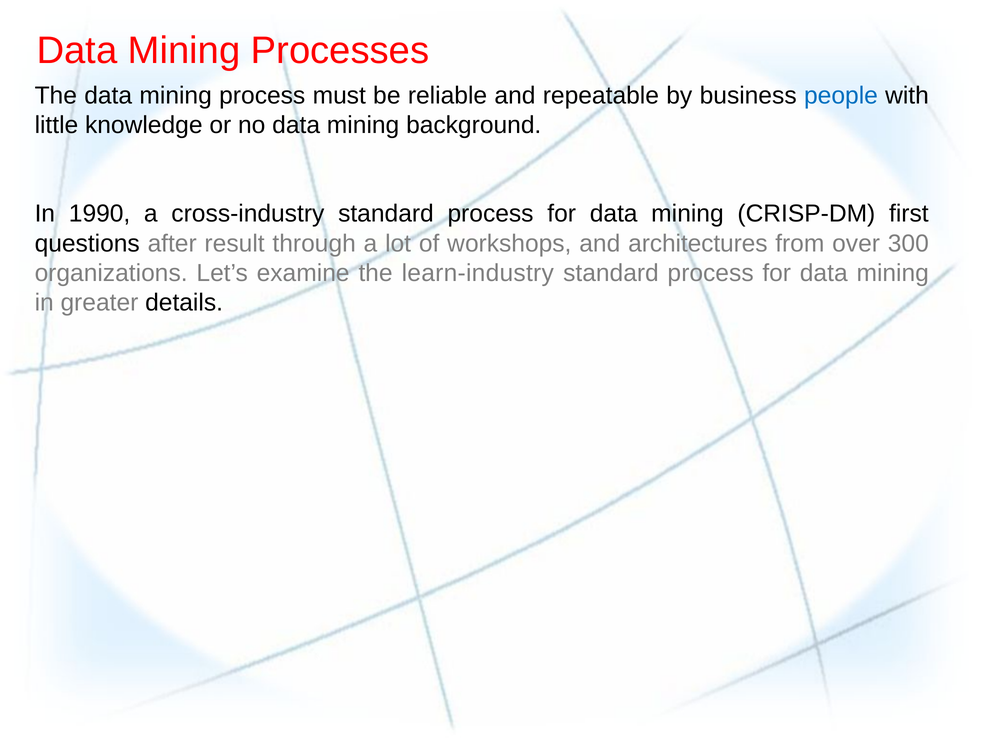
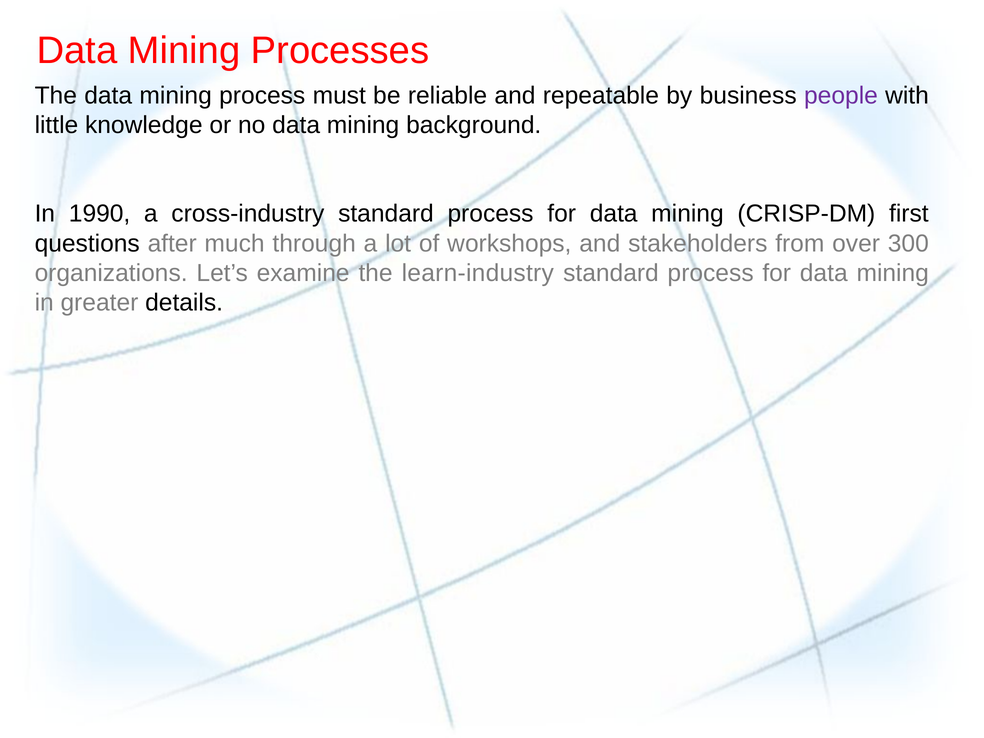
people colour: blue -> purple (841, 96)
result: result -> much (235, 243)
architectures: architectures -> stakeholders (698, 243)
